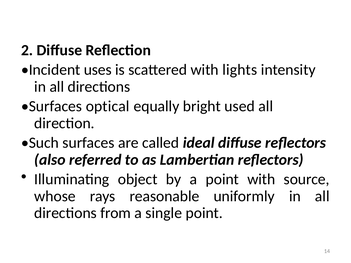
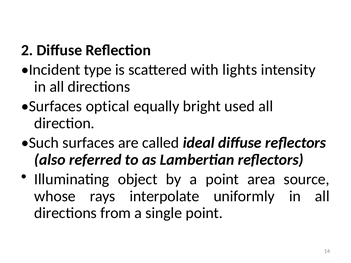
uses: uses -> type (98, 70)
point with: with -> area (261, 179)
reasonable: reasonable -> interpolate (164, 196)
